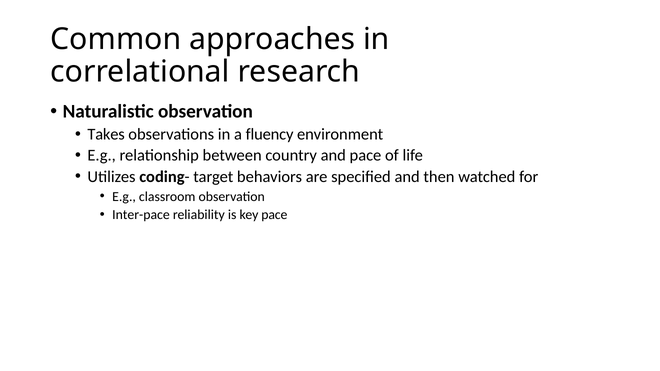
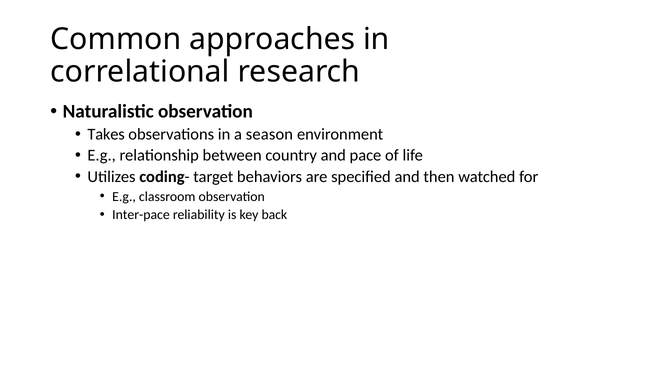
fluency: fluency -> season (269, 134)
key pace: pace -> back (274, 215)
